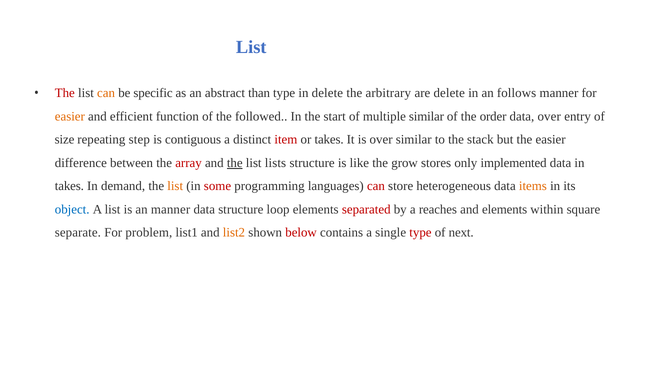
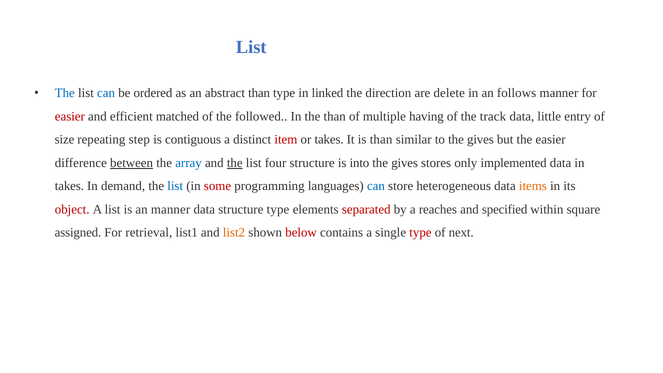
The colour: red -> blue (65, 93)
can colour: orange -> blue (106, 93)
specific: specific -> ordered (153, 93)
in delete: delete -> linked (328, 93)
arbitrary: arbitrary -> direction (388, 93)
easier colour: orange -> red (70, 116)
function: function -> matched (177, 116)
the start: start -> than (335, 116)
multiple similar: similar -> having (426, 116)
order: order -> track (493, 116)
data over: over -> little (549, 116)
is over: over -> than (381, 140)
to the stack: stack -> gives (480, 140)
between underline: none -> present (132, 163)
array colour: red -> blue (189, 163)
lists: lists -> four (276, 163)
like: like -> into (359, 163)
grow: grow -> gives (405, 163)
list colour: orange -> blue (175, 186)
can colour: red -> blue (376, 186)
object colour: blue -> red (72, 209)
structure loop: loop -> type (278, 209)
and elements: elements -> specified (505, 209)
separate: separate -> assigned (78, 232)
problem: problem -> retrieval (149, 232)
